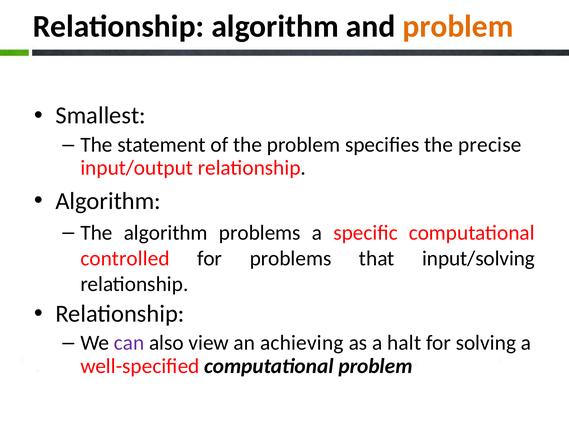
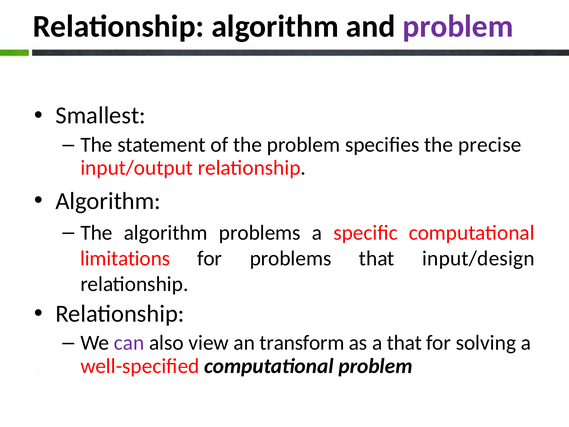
problem colour: orange -> purple (458, 26)
controlled: controlled -> limitations (125, 258)
input/solving: input/solving -> input/design (478, 258)
achieving: achieving -> transform (302, 343)
a halt: halt -> that (404, 343)
